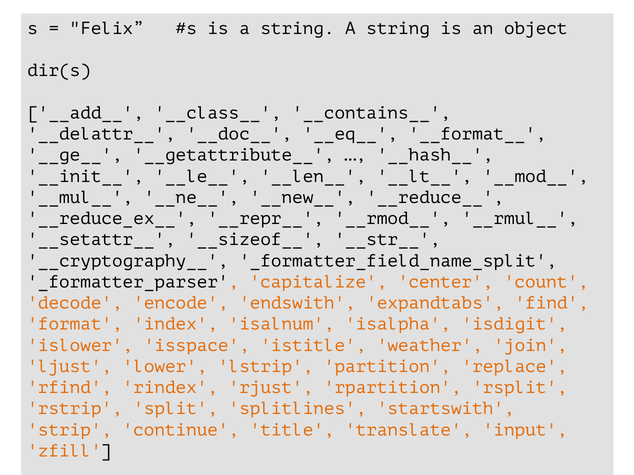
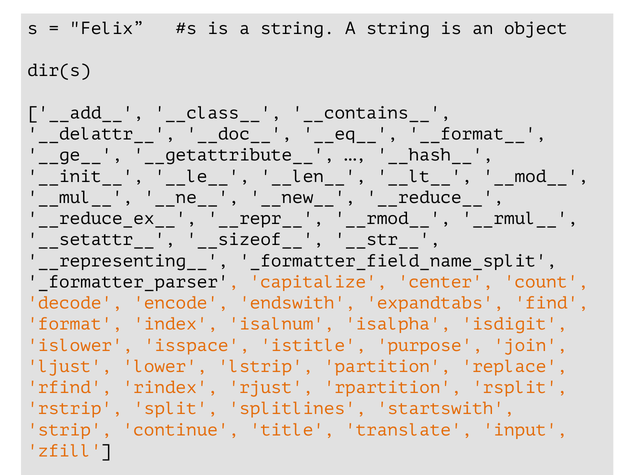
__cryptography__: __cryptography__ -> __representing__ (128, 261)
weather: weather -> purpose (430, 346)
